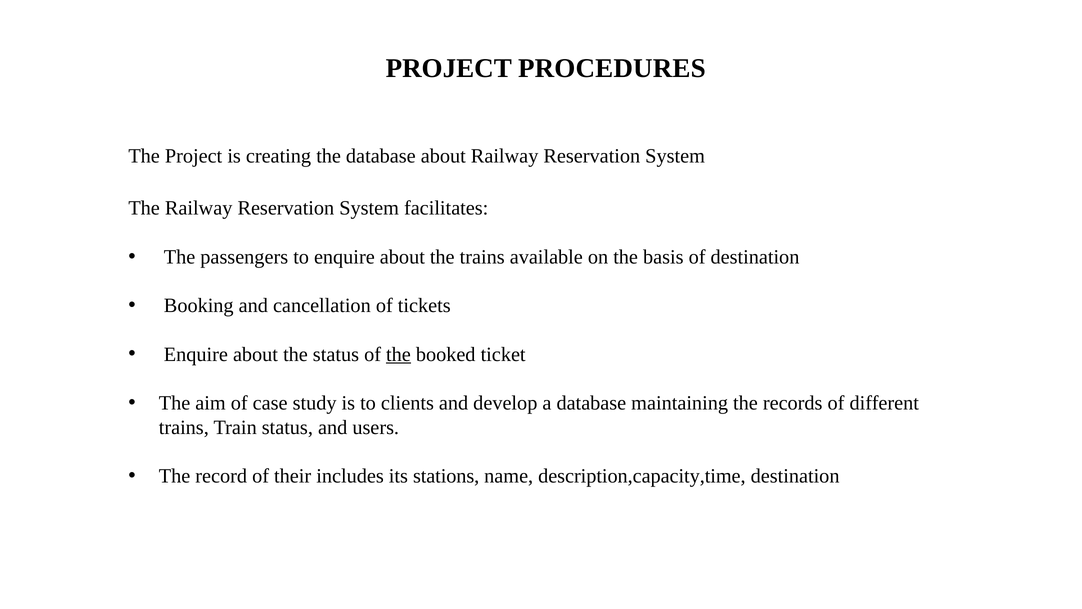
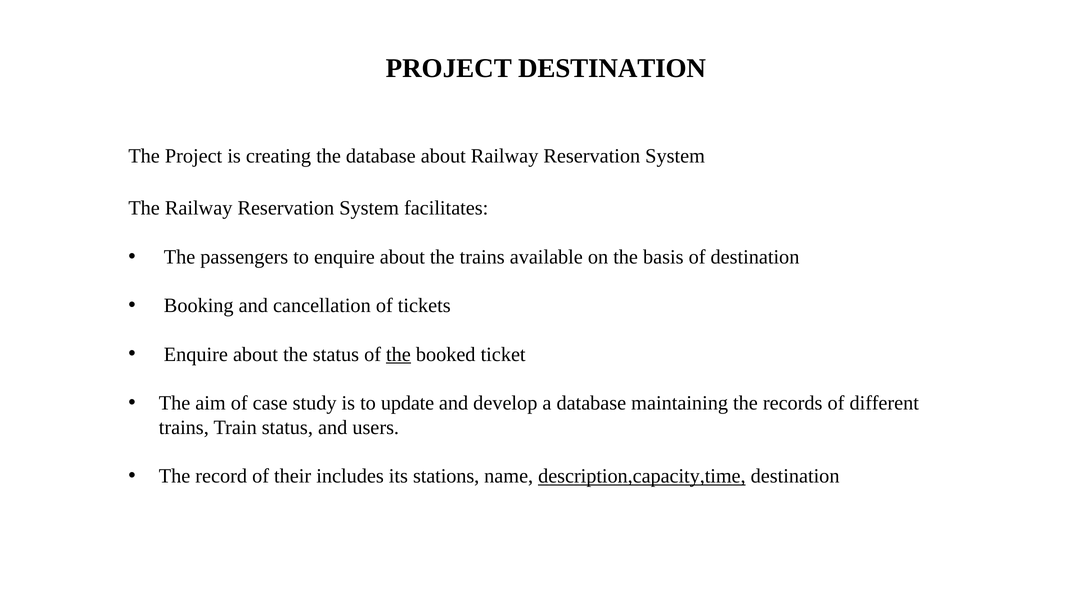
PROJECT PROCEDURES: PROCEDURES -> DESTINATION (612, 68)
clients: clients -> update (408, 403)
description,capacity,time underline: none -> present (642, 476)
